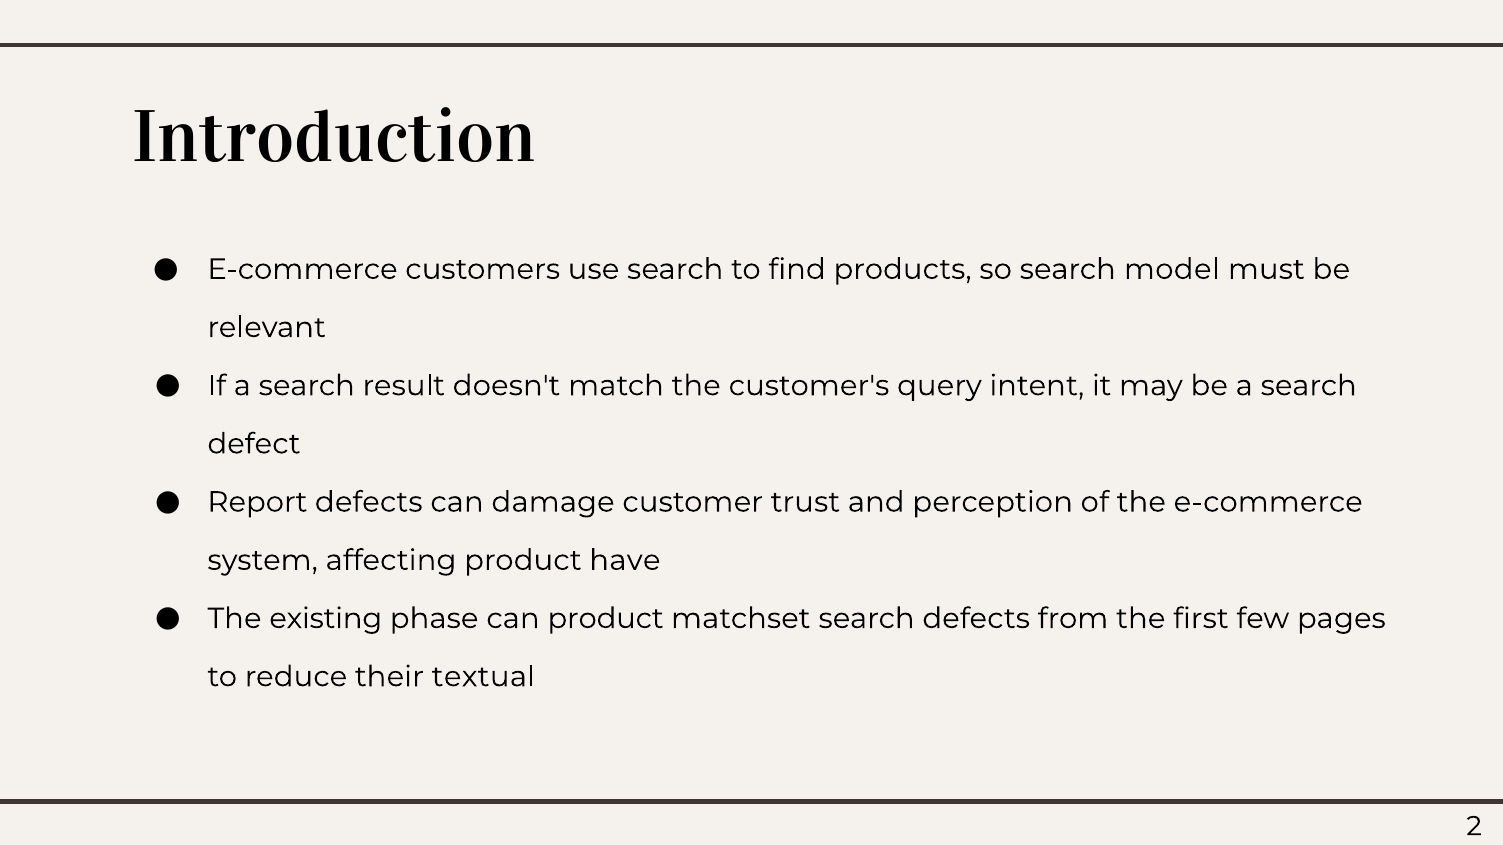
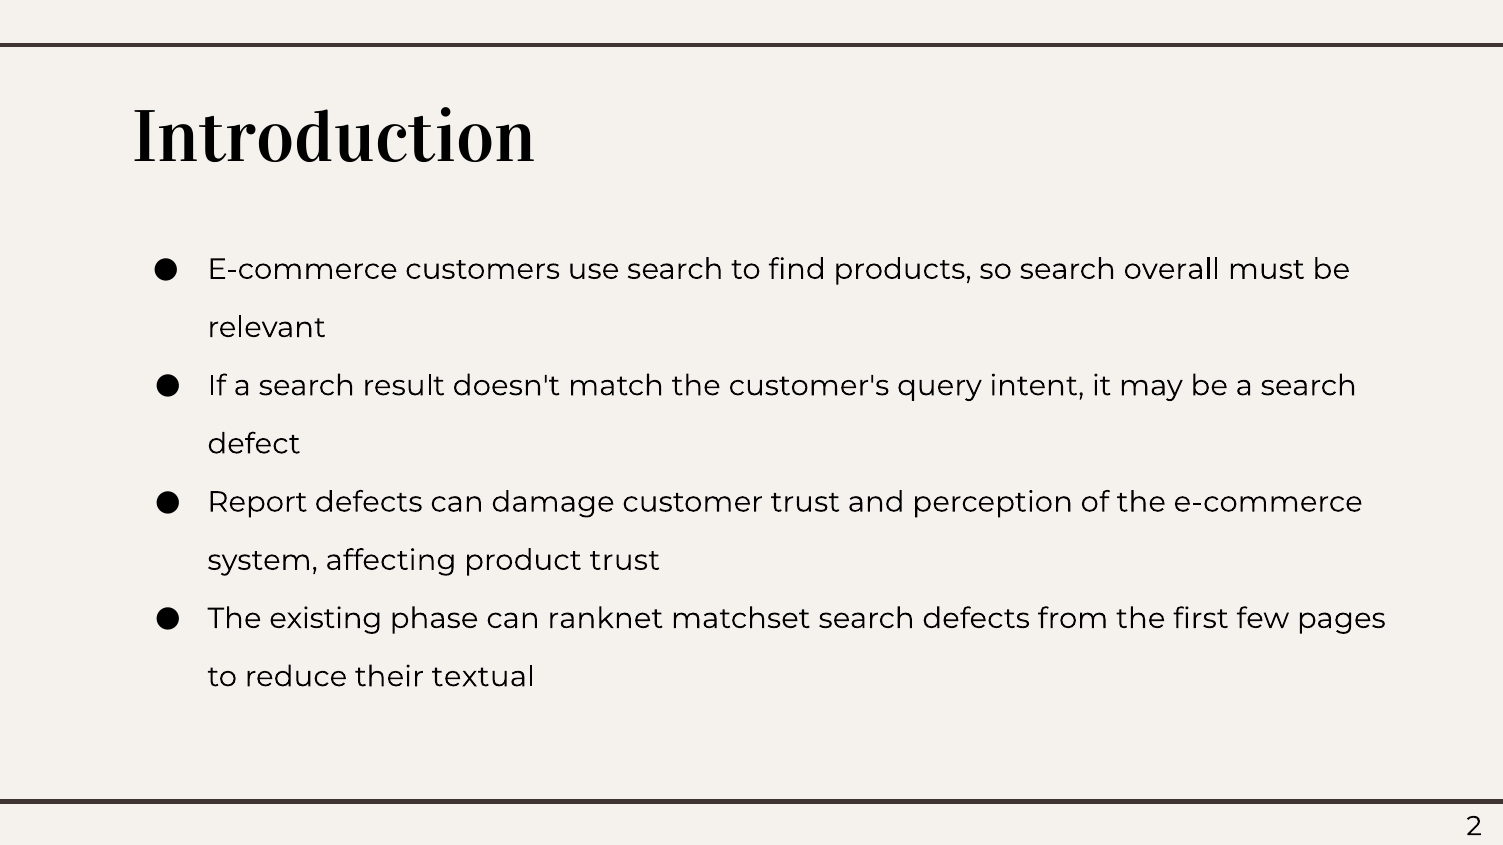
model: model -> overall (1172, 269)
product have: have -> trust (625, 561)
can product: product -> ranknet (605, 619)
